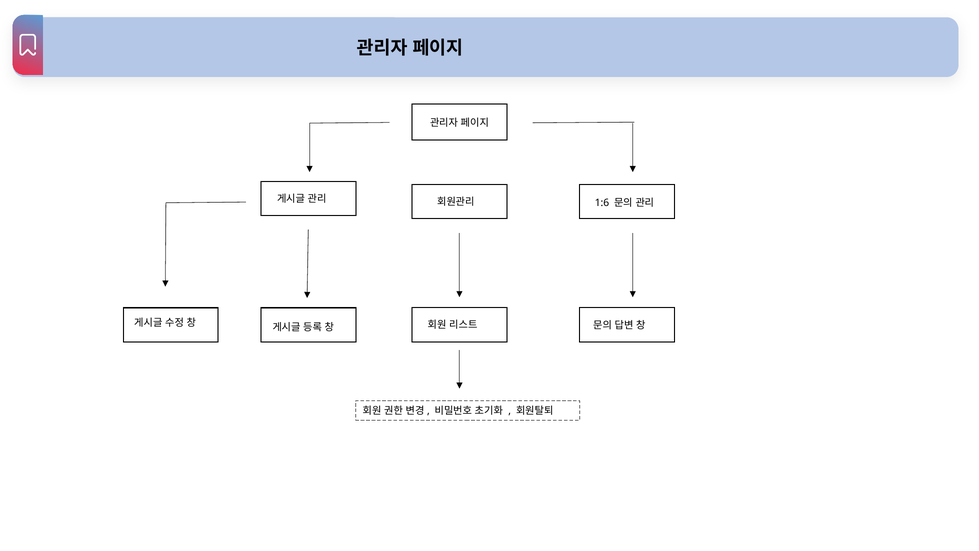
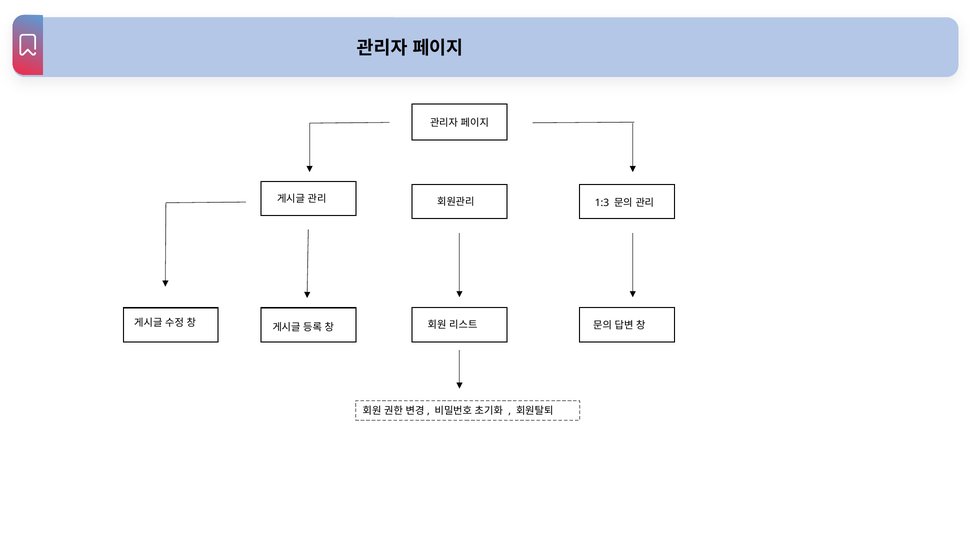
1:6: 1:6 -> 1:3 (602, 203)
